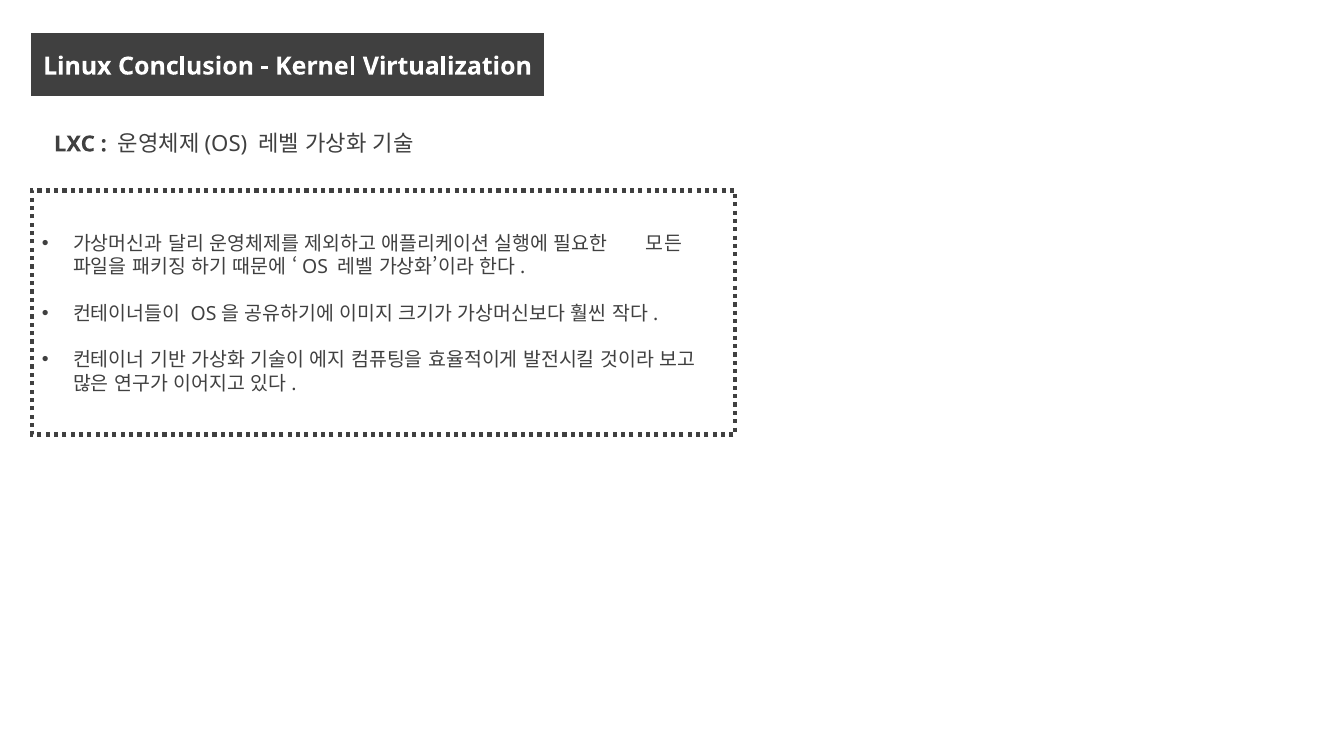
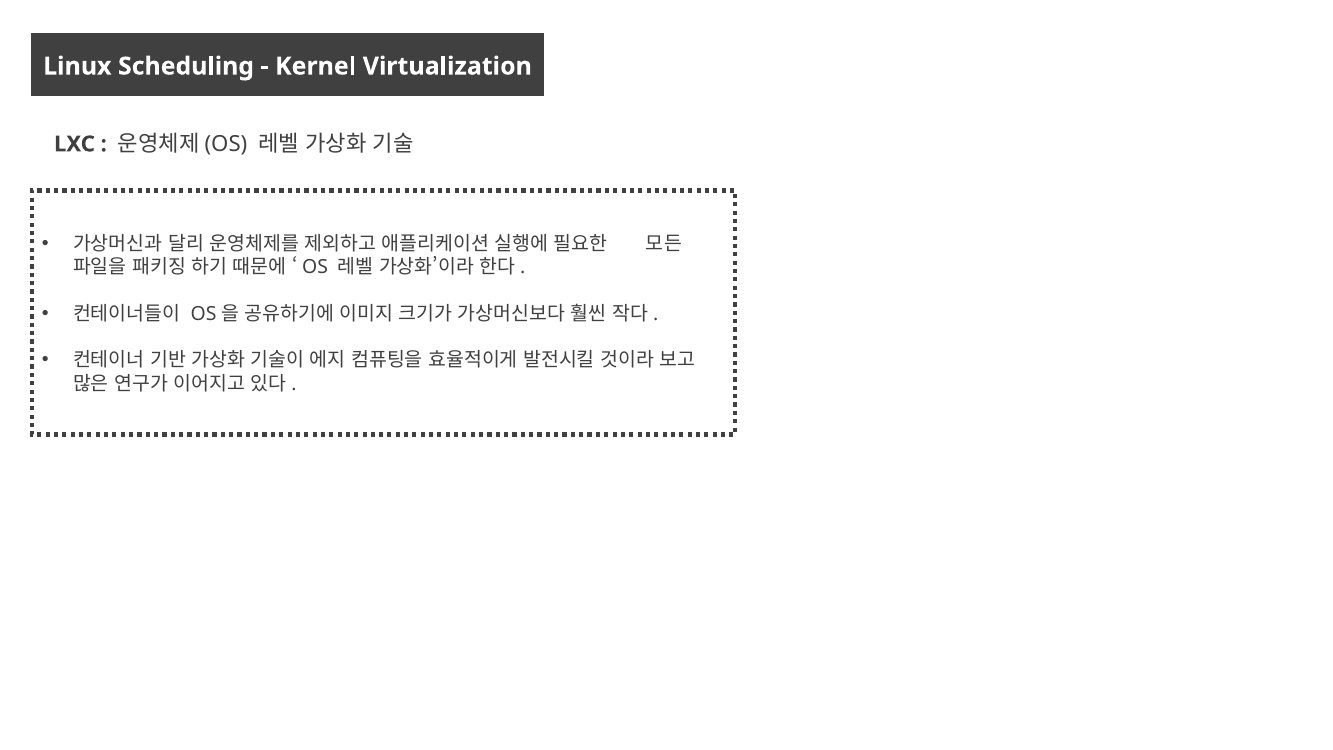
Conclusion: Conclusion -> Scheduling (186, 66)
